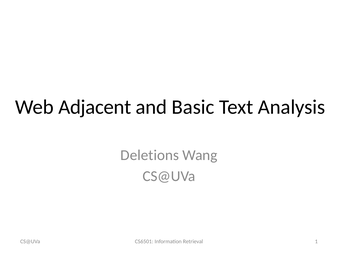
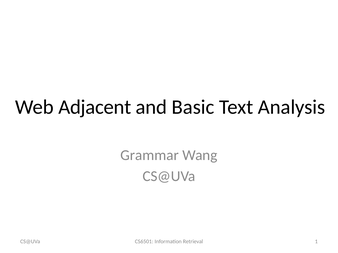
Deletions: Deletions -> Grammar (150, 155)
